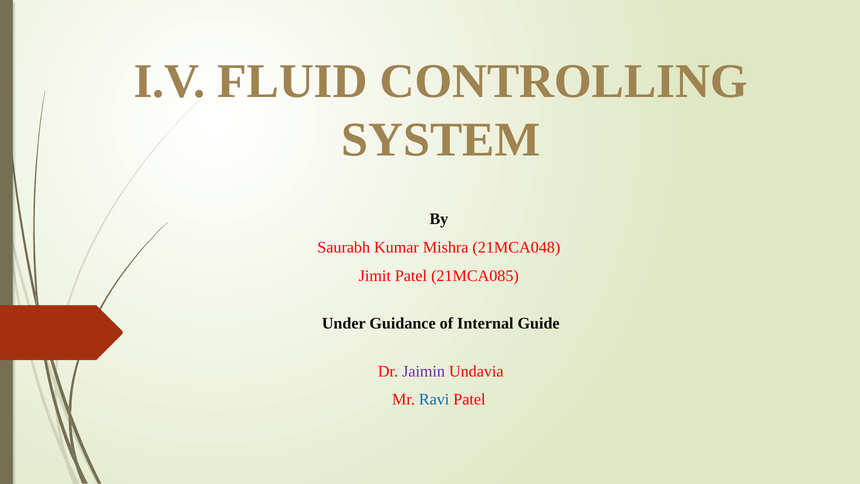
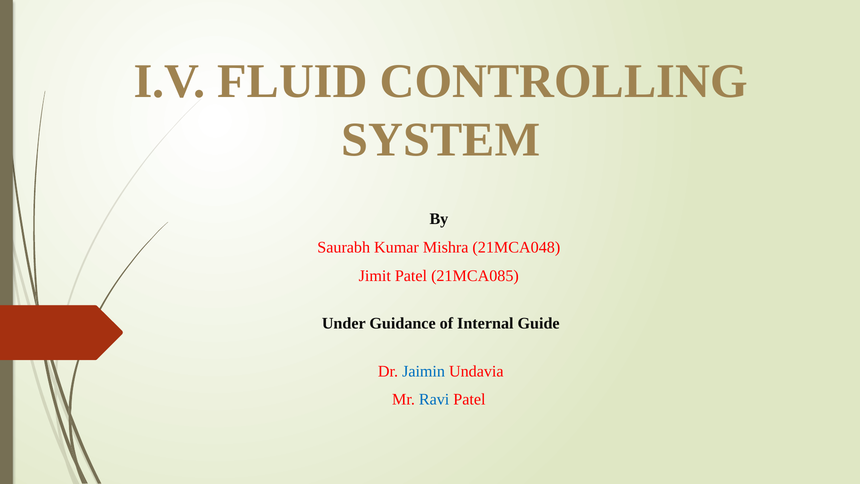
Jaimin colour: purple -> blue (424, 371)
